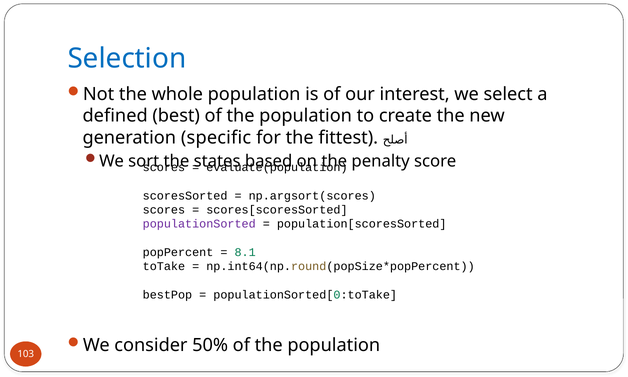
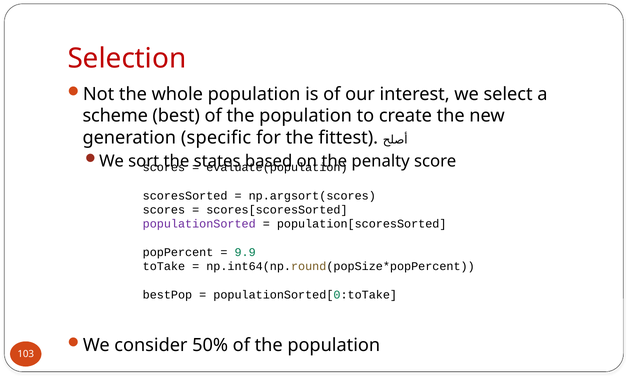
Selection colour: blue -> red (127, 58)
defined: defined -> scheme (115, 116)
8.1: 8.1 -> 9.9 (245, 252)
